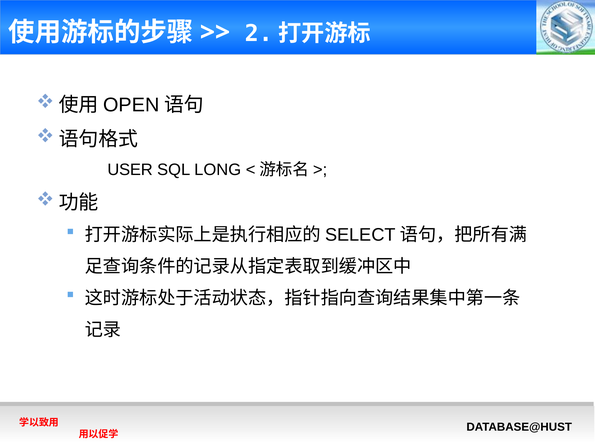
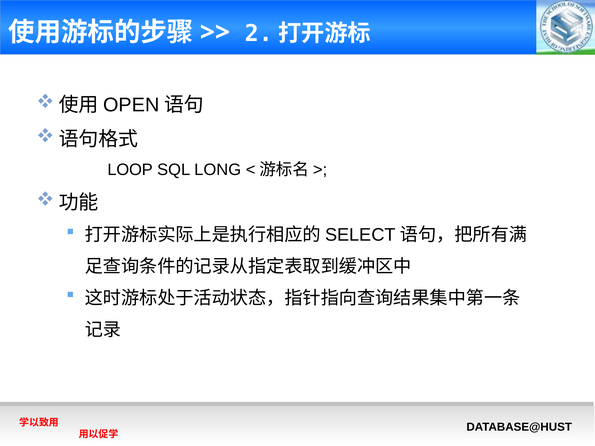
USER: USER -> LOOP (130, 170)
